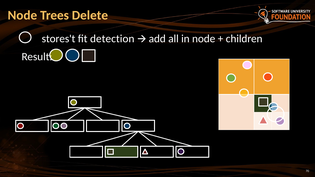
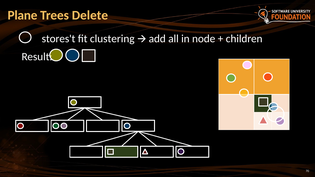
Node: Node -> Plane (22, 15)
detection: detection -> clustering (112, 39)
